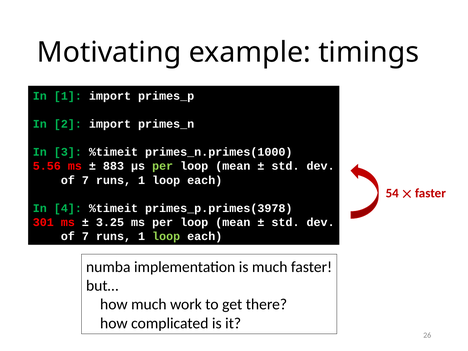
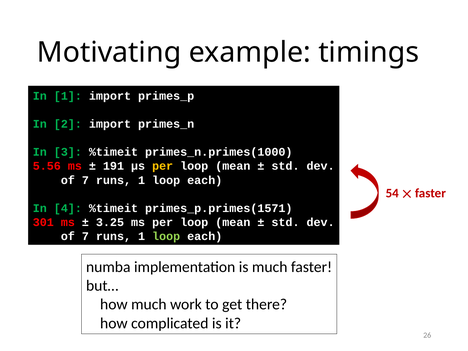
883: 883 -> 191 (113, 166)
per colour: light green -> yellow (163, 166)
primes_p.primes(3978: primes_p.primes(3978 -> primes_p.primes(1571 (219, 208)
